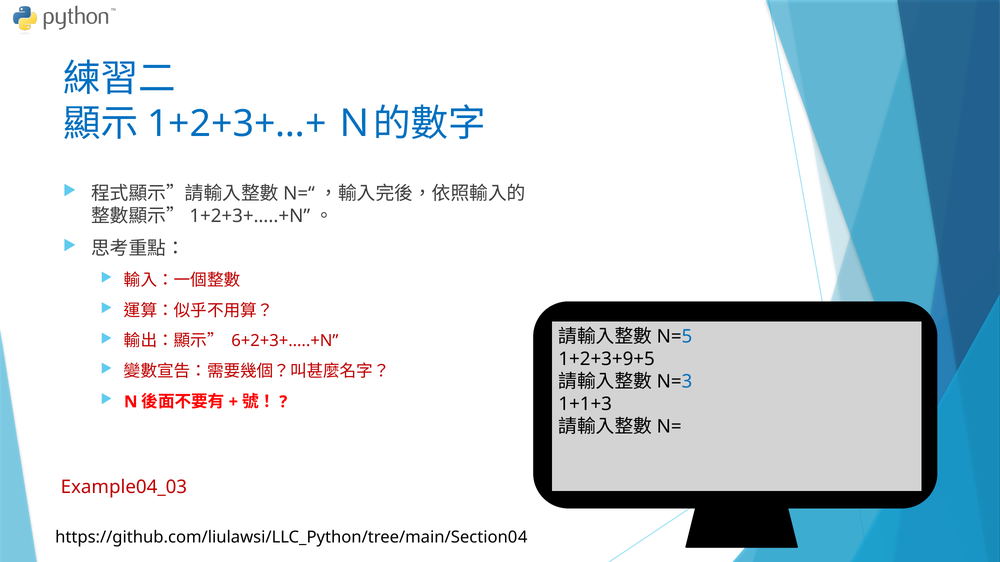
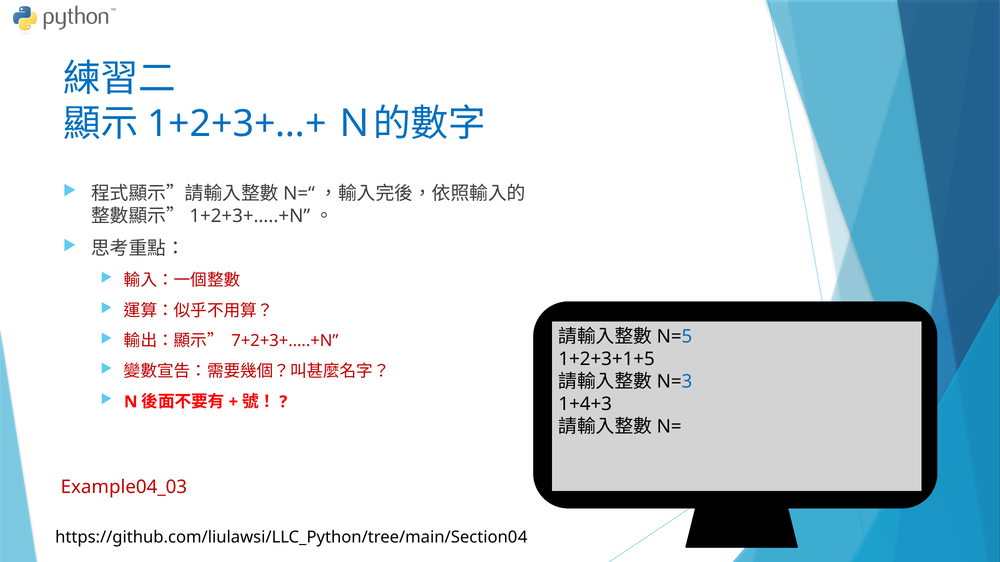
6+2+3+…..+N: 6+2+3+…..+N -> 7+2+3+…..+N (285, 341)
1+2+3+9+5: 1+2+3+9+5 -> 1+2+3+1+5 (607, 360)
1+1+3: 1+1+3 -> 1+4+3 (585, 405)
